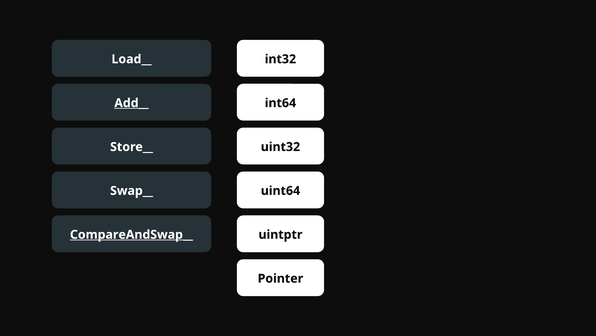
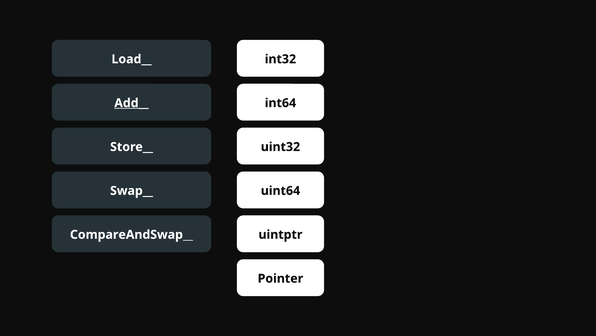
CompareAndSwap__ underline: present -> none (131, 234)
